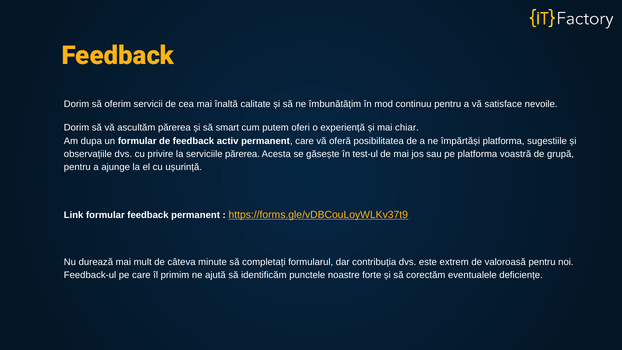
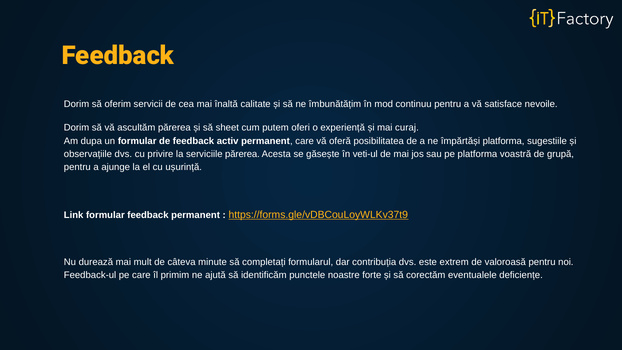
smart: smart -> sheet (227, 128)
chiar: chiar -> curaj (407, 128)
test-ul: test-ul -> veti-ul (365, 154)
